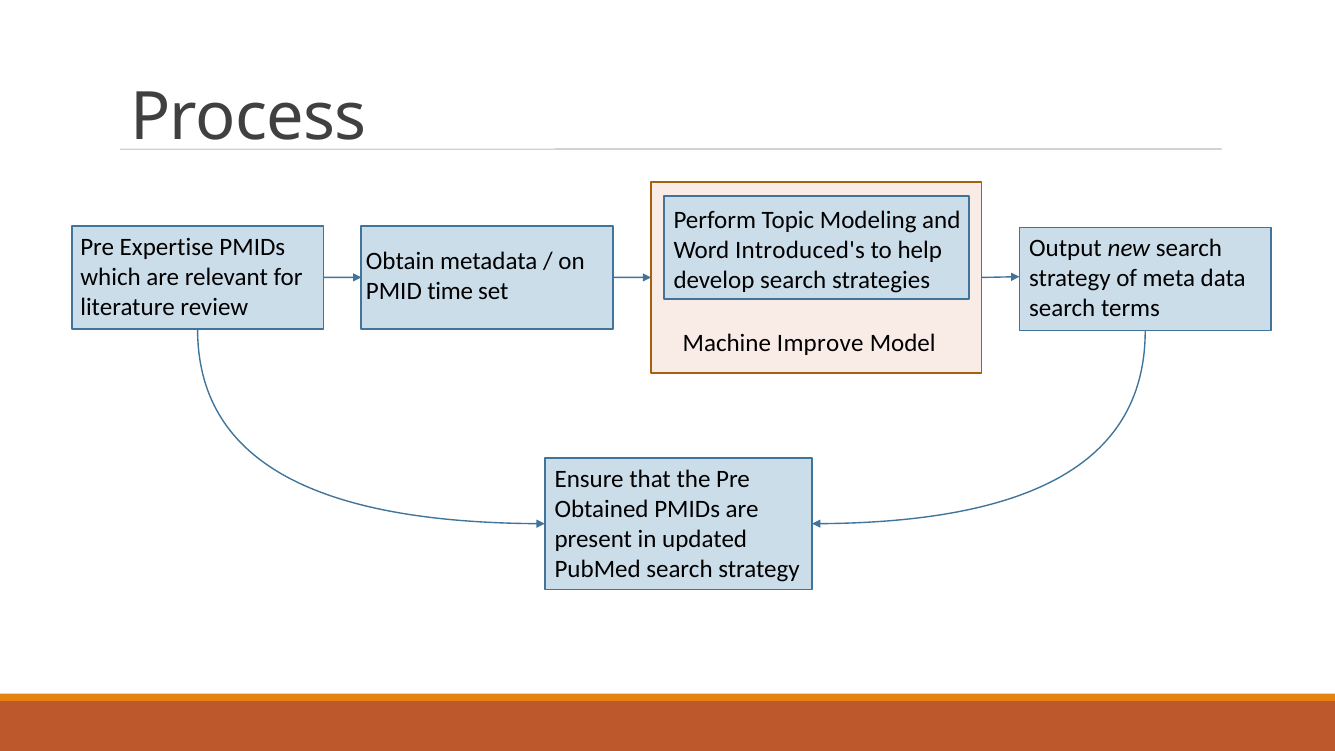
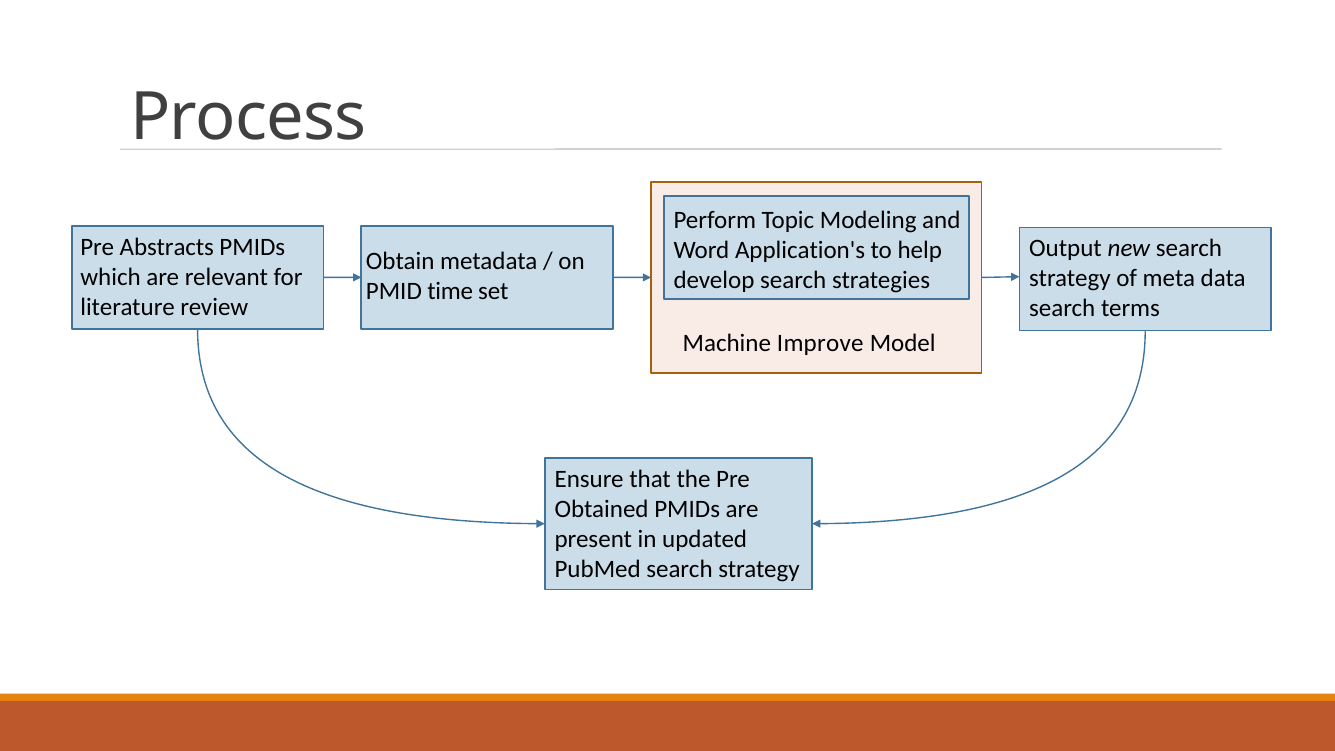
Expertise: Expertise -> Abstracts (167, 247)
Introduced's: Introduced's -> Application's (800, 250)
